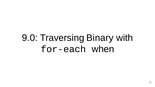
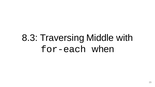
9.0: 9.0 -> 8.3 (30, 38)
Binary: Binary -> Middle (100, 38)
